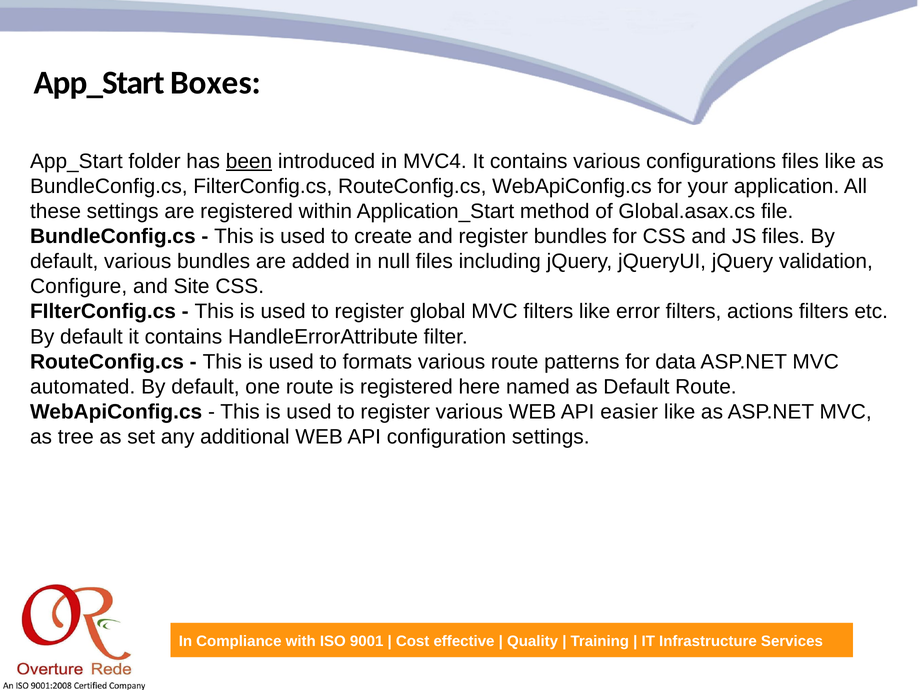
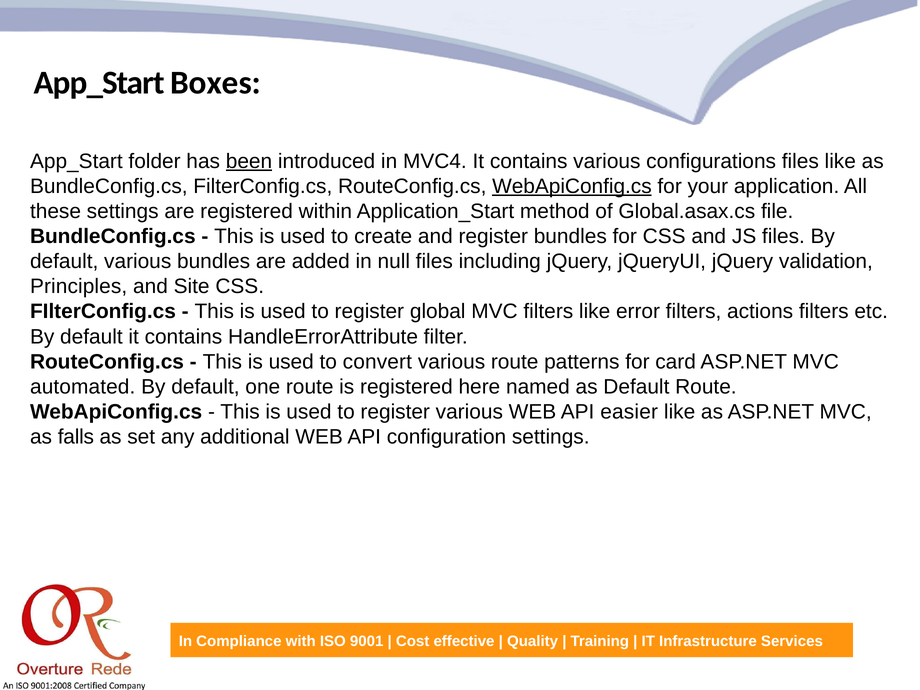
WebApiConfig.cs underline: none -> present (572, 186)
Configure: Configure -> Principles (79, 287)
formats: formats -> convert (377, 362)
data: data -> card (676, 362)
tree: tree -> falls (76, 437)
